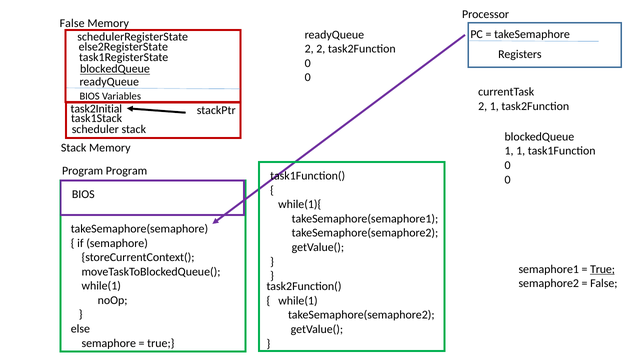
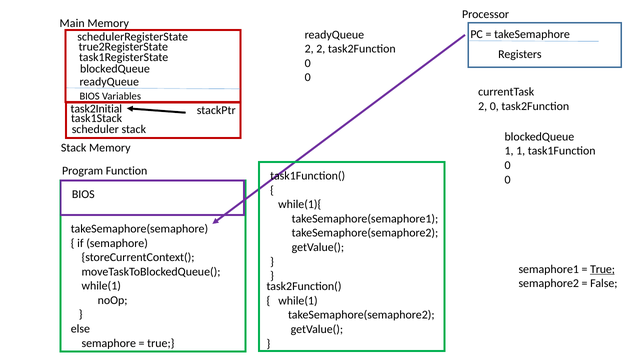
False: False -> Main (72, 23)
else2RegisterState: else2RegisterState -> true2RegisterState (123, 47)
blockedQueue underline: present -> none (115, 69)
2 1: 1 -> 0 (494, 106)
Program Program: Program -> Function (127, 171)
